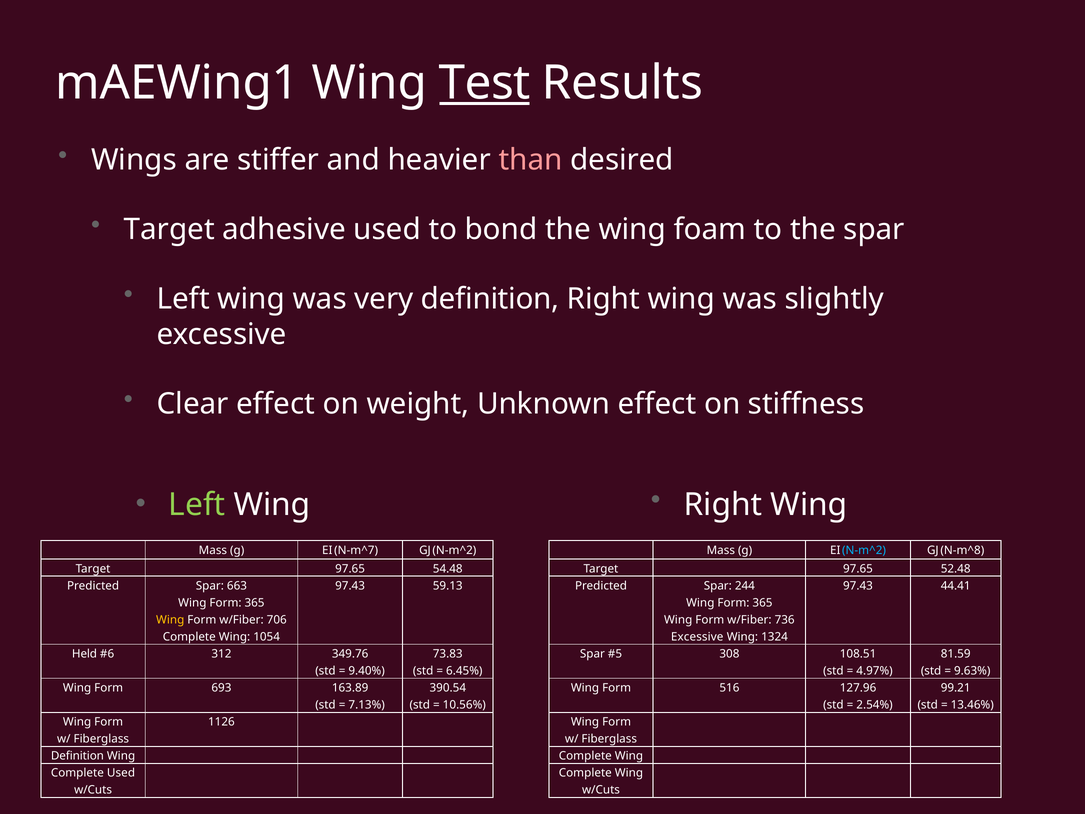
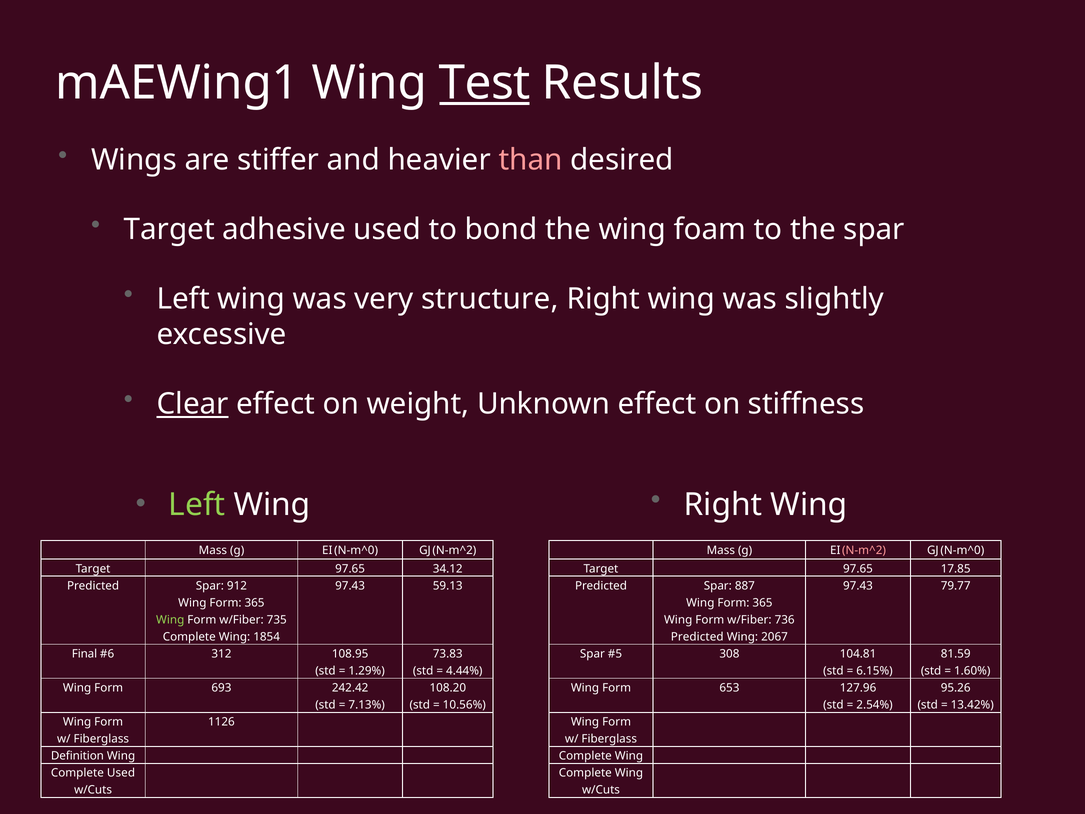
very definition: definition -> structure (490, 299)
Clear underline: none -> present (193, 404)
EI N-m^7: N-m^7 -> N-m^0 (356, 550)
N-m^2 colour: light blue -> pink (864, 550)
GJ N-m^8: N-m^8 -> N-m^0 (962, 550)
54.48: 54.48 -> 34.12 (448, 569)
52.48: 52.48 -> 17.85 (956, 569)
663: 663 -> 912 (237, 586)
244: 244 -> 887 (745, 586)
44.41: 44.41 -> 79.77 (956, 586)
Wing colour: yellow -> light green (170, 620)
706: 706 -> 735 (277, 620)
1054: 1054 -> 1854 (267, 637)
Excessive: Excessive -> Predicted (697, 637)
1324: 1324 -> 2067 (775, 637)
Held: Held -> Final (84, 654)
349.76: 349.76 -> 108.95 (350, 654)
108.51: 108.51 -> 104.81 (858, 654)
9.40%: 9.40% -> 1.29% (367, 671)
6.45%: 6.45% -> 4.44% (464, 671)
4.97%: 4.97% -> 6.15% (875, 671)
9.63%: 9.63% -> 1.60% (972, 671)
163.89: 163.89 -> 242.42 (350, 688)
390.54: 390.54 -> 108.20 (448, 688)
516: 516 -> 653 (729, 688)
99.21: 99.21 -> 95.26 (956, 688)
13.46%: 13.46% -> 13.42% (972, 705)
